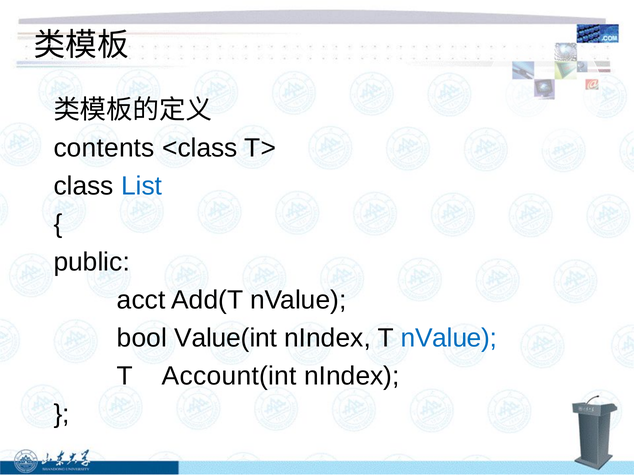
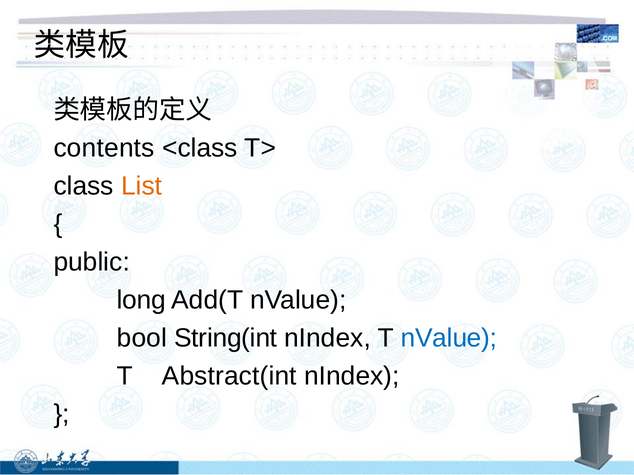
List colour: blue -> orange (142, 186)
acct: acct -> long (141, 300)
Value(int: Value(int -> String(int (226, 338)
Account(int: Account(int -> Abstract(int (229, 376)
